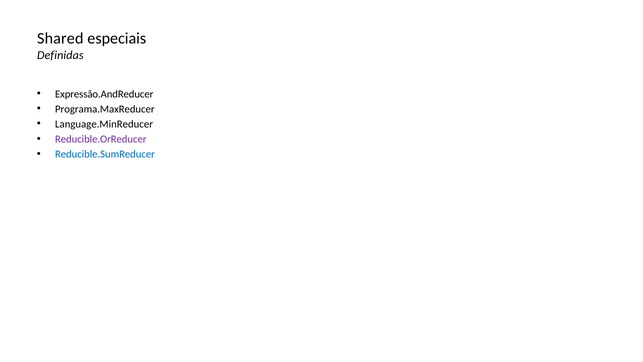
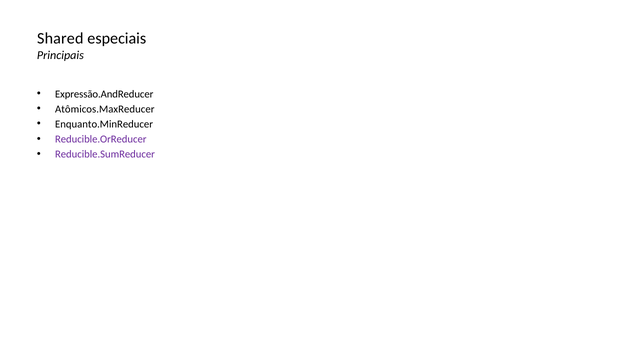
Definidas: Definidas -> Principais (60, 55)
Programa.MaxReducer: Programa.MaxReducer -> Atômicos.MaxReducer (105, 109)
Language.MinReducer: Language.MinReducer -> Enquanto.MinReducer (104, 124)
Reducible.SumReducer colour: blue -> purple (105, 154)
